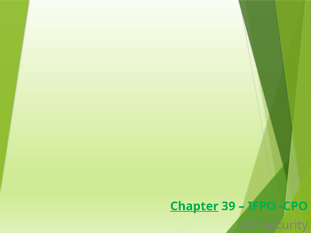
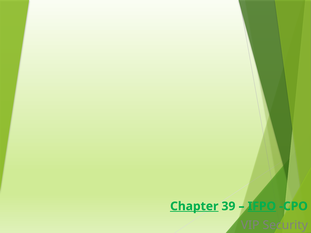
IFPO underline: none -> present (262, 206)
